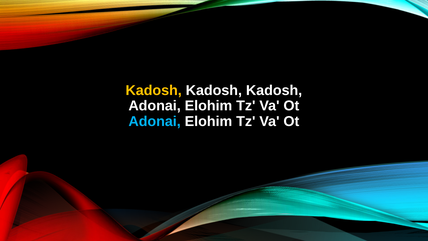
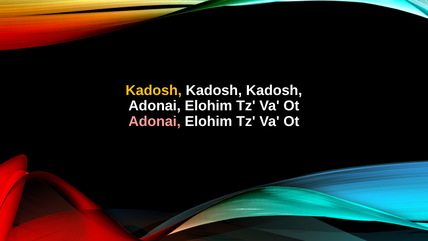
Adonai colour: light blue -> pink (155, 121)
